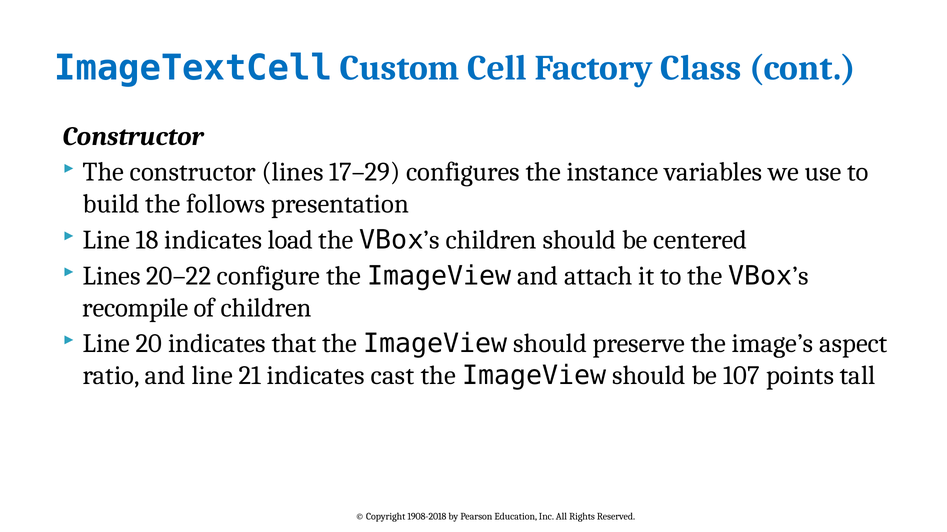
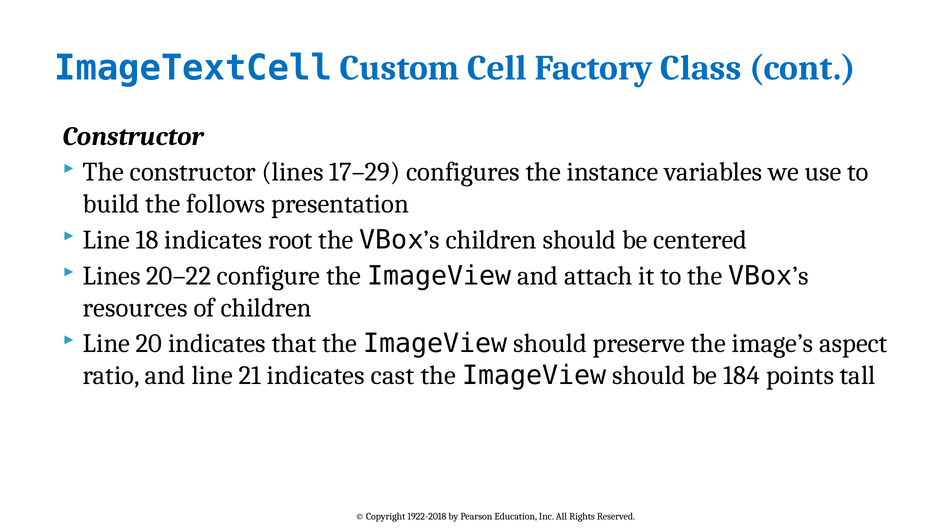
load: load -> root (290, 240)
recompile: recompile -> resources (135, 308)
107: 107 -> 184 (742, 376)
1908-2018: 1908-2018 -> 1922-2018 (427, 517)
